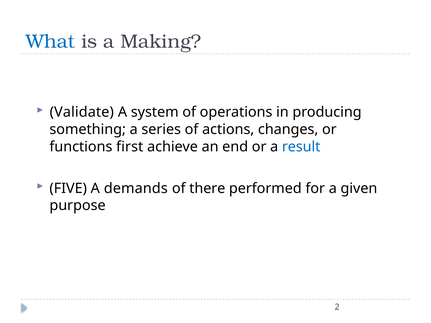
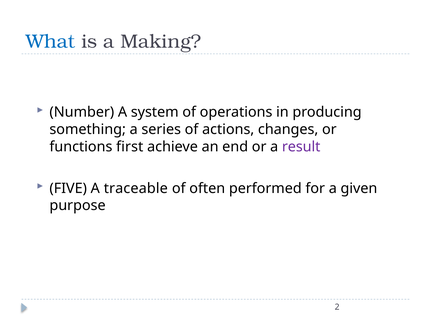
Validate: Validate -> Number (82, 112)
result colour: blue -> purple (301, 147)
demands: demands -> traceable (136, 188)
there: there -> often (207, 188)
